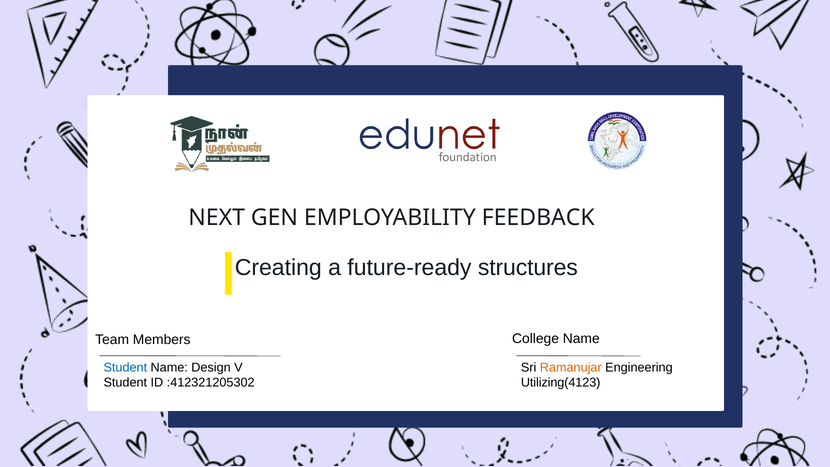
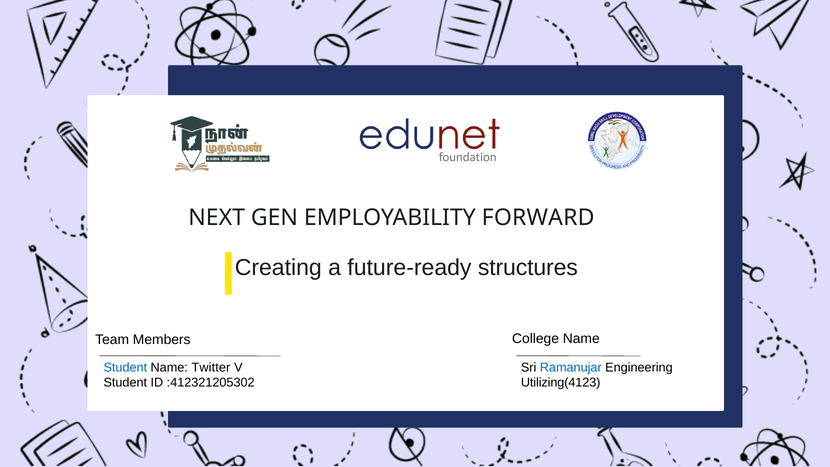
FEEDBACK: FEEDBACK -> FORWARD (538, 218)
Design: Design -> Twitter (211, 367)
Ramanujar colour: orange -> blue (571, 367)
